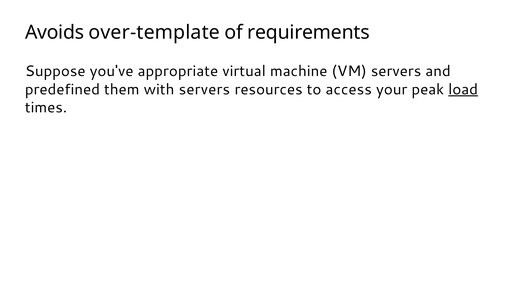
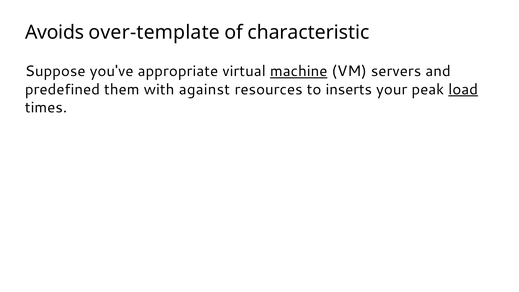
requirements: requirements -> characteristic (308, 33)
machine underline: none -> present (299, 71)
with servers: servers -> against (204, 89)
access: access -> inserts (349, 89)
